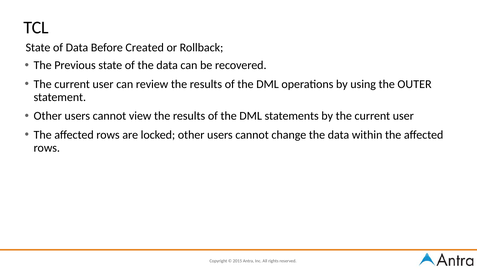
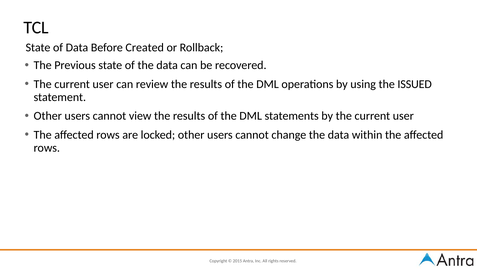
OUTER: OUTER -> ISSUED (415, 84)
